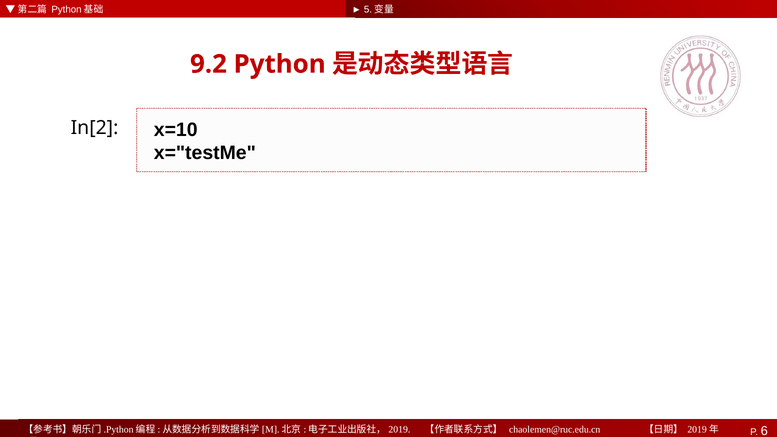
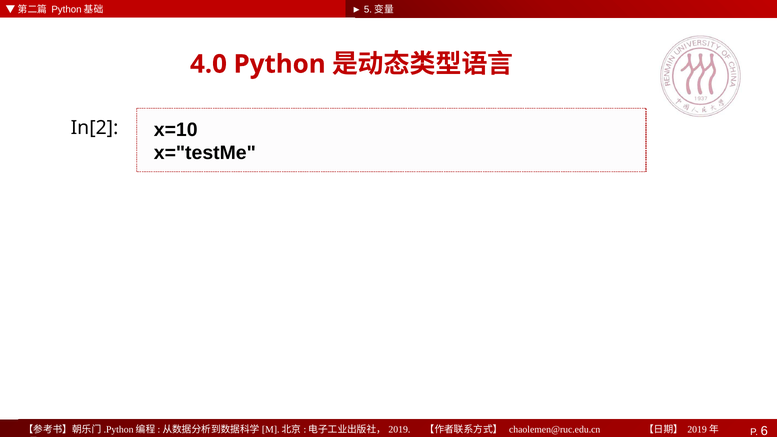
9.2: 9.2 -> 4.0 (208, 64)
